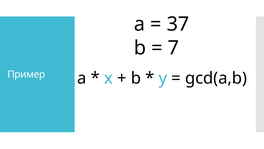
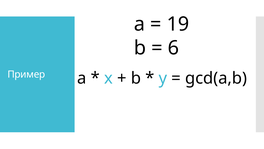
37: 37 -> 19 (178, 24)
7: 7 -> 6 (173, 48)
